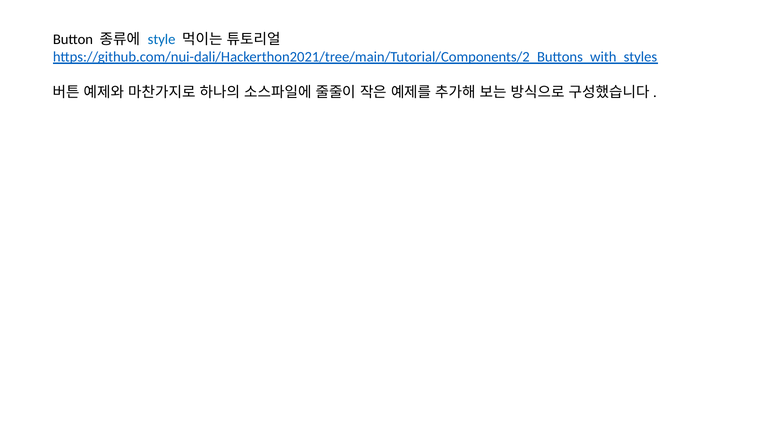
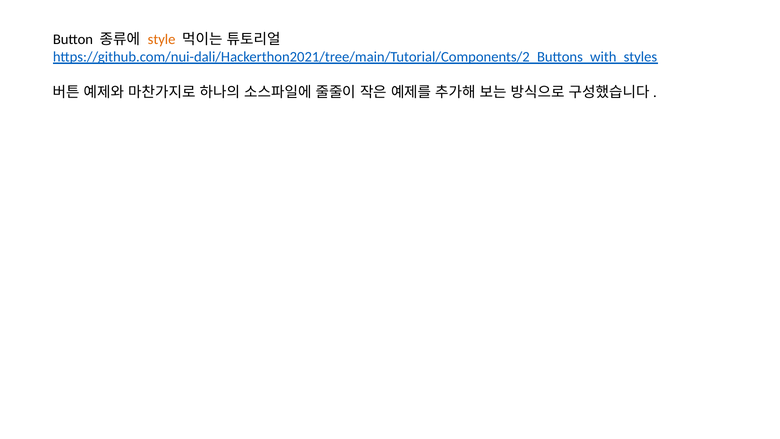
style colour: blue -> orange (162, 39)
